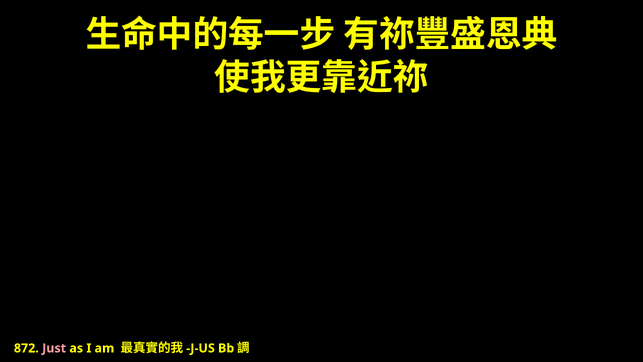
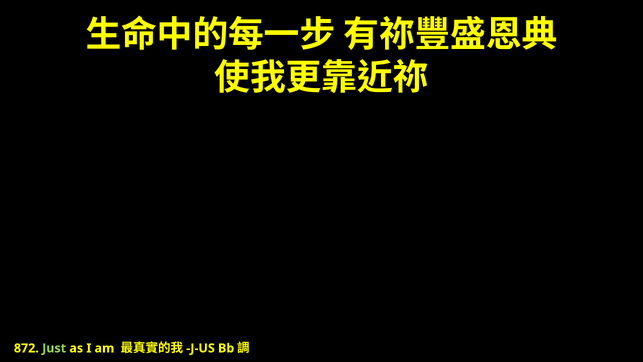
Just colour: pink -> light green (54, 348)
